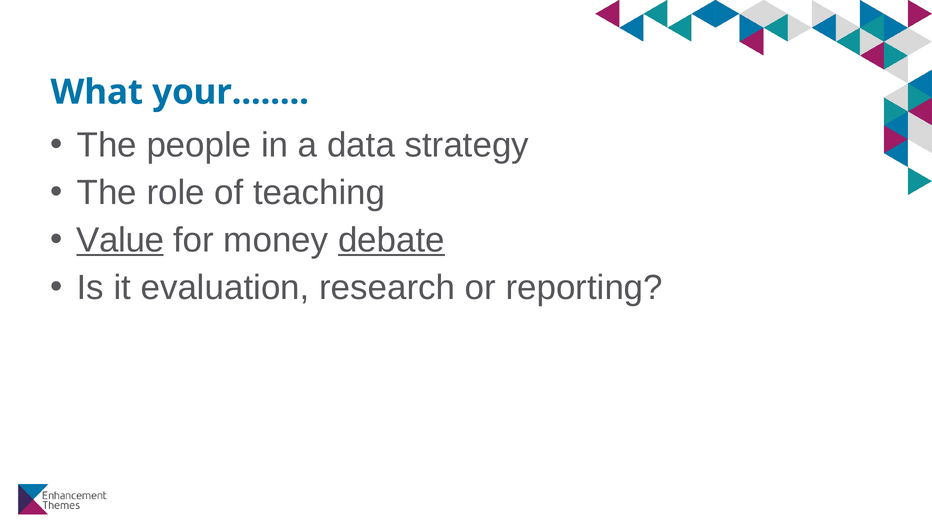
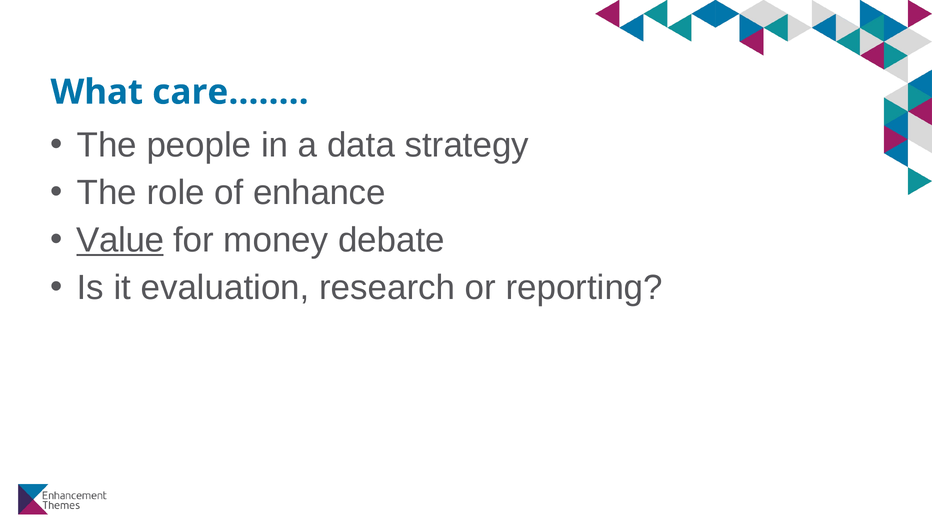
your: your -> care (230, 92)
teaching: teaching -> enhance (319, 192)
debate underline: present -> none (391, 240)
